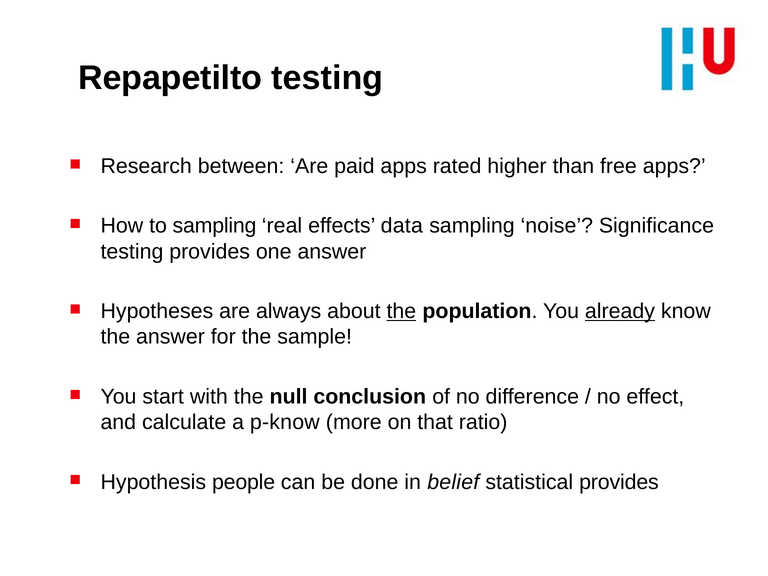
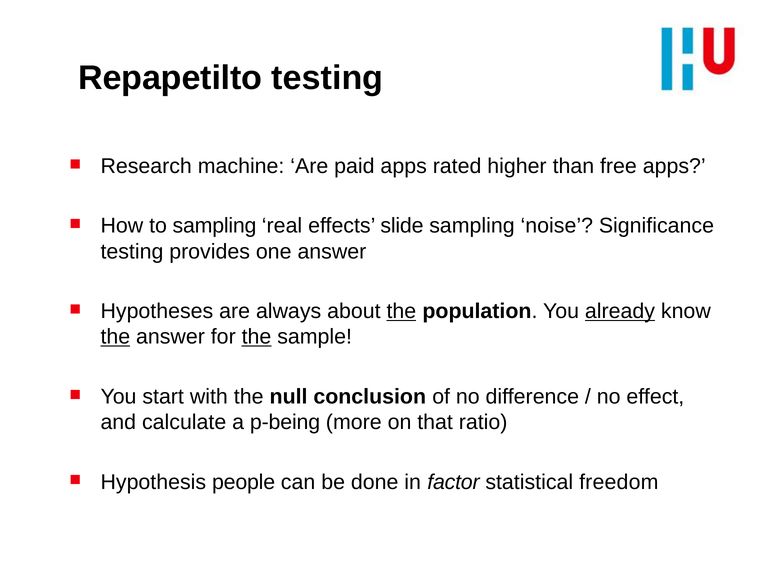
between: between -> machine (241, 166)
data: data -> slide (402, 226)
the underline: none -> present (115, 337)
the underline: none -> present (256, 337)
p-know: p-know -> p-being (285, 422)
belief: belief -> factor (453, 482)
statistical provides: provides -> freedom (619, 482)
